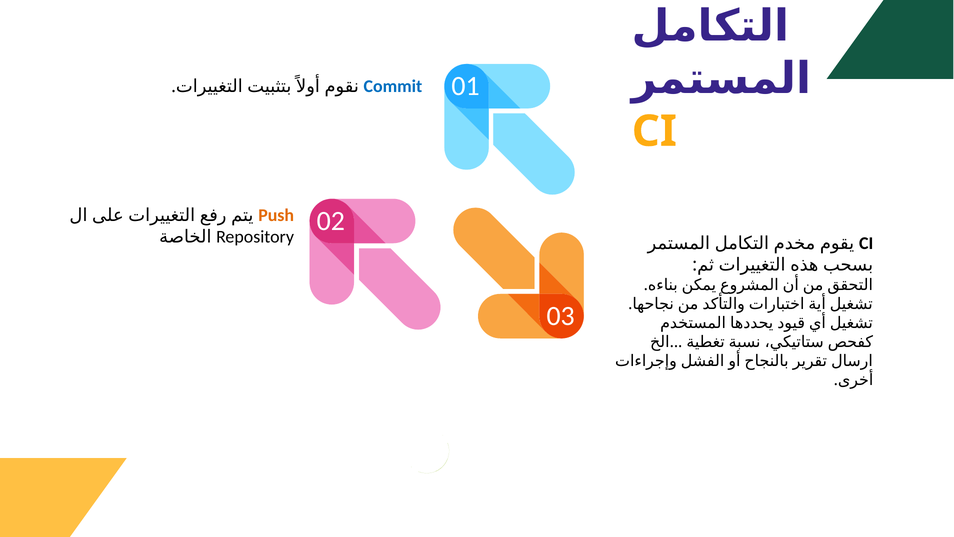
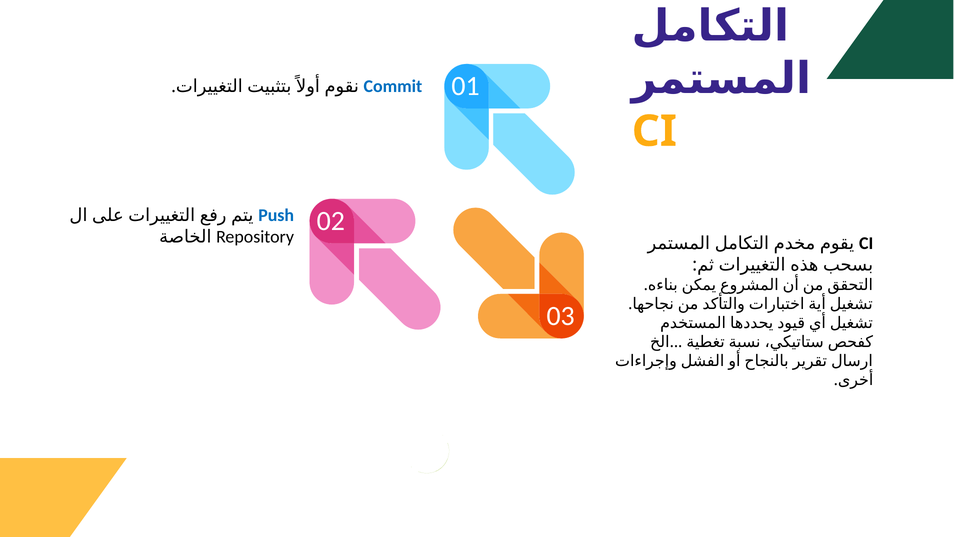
Push colour: orange -> blue (276, 215)
